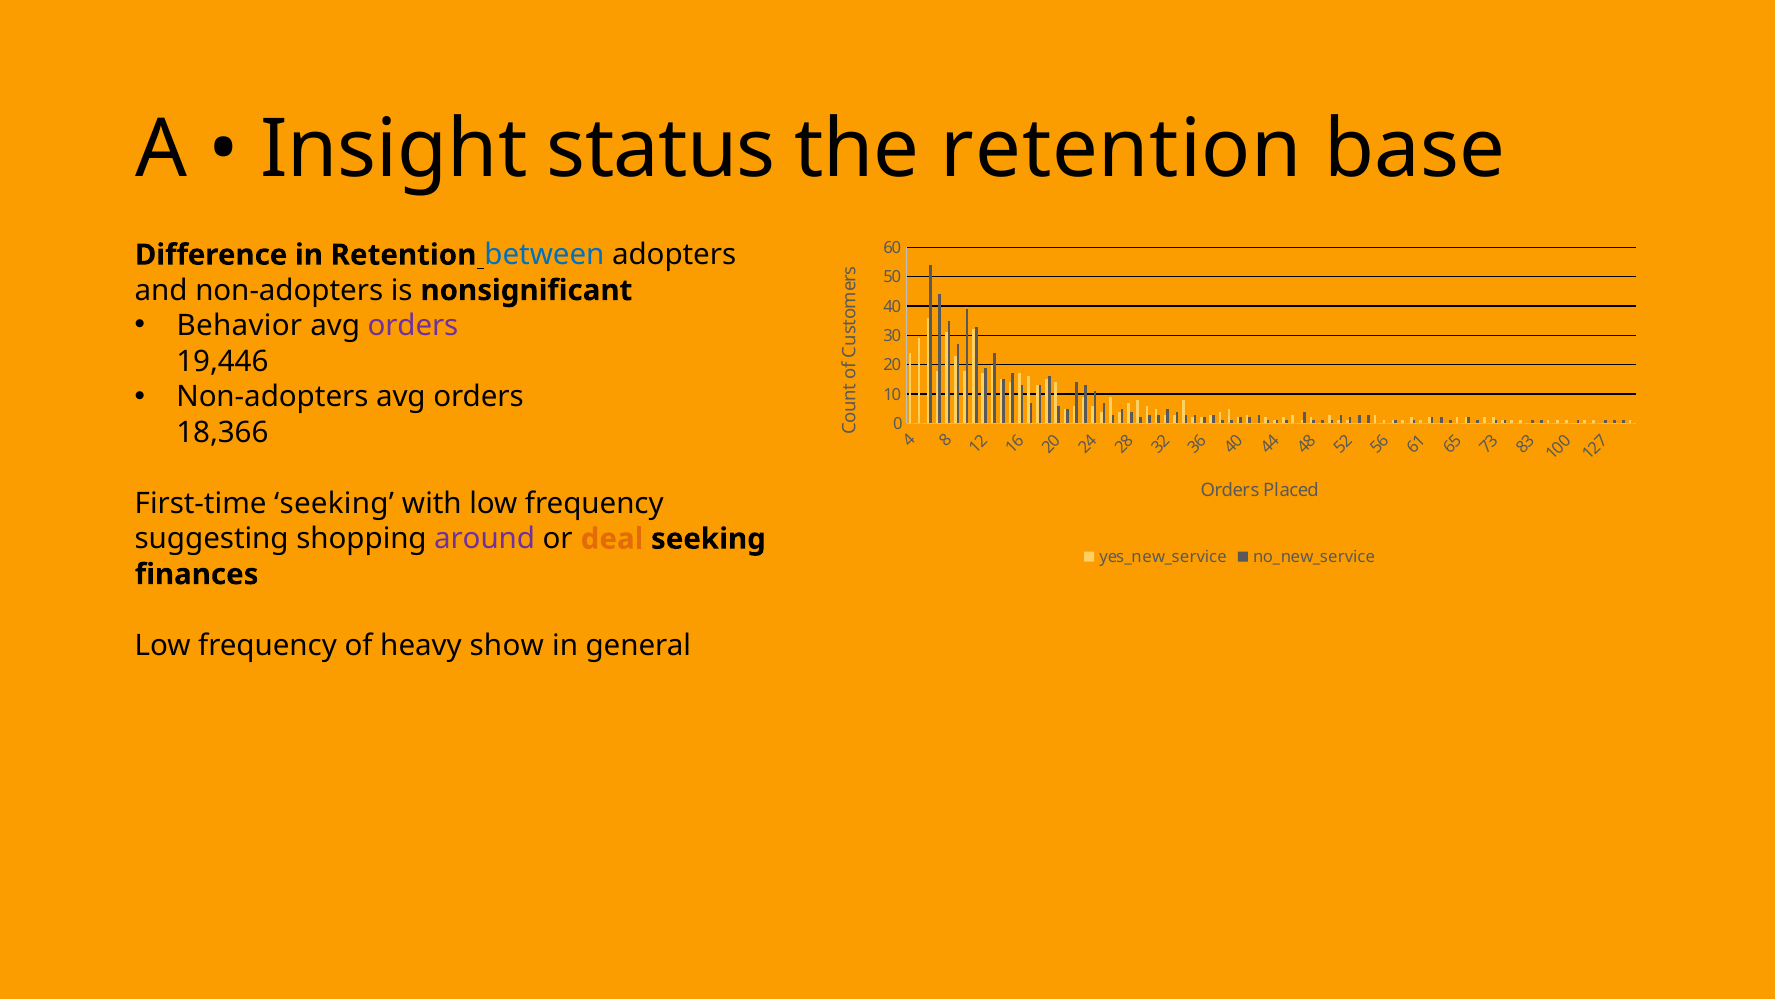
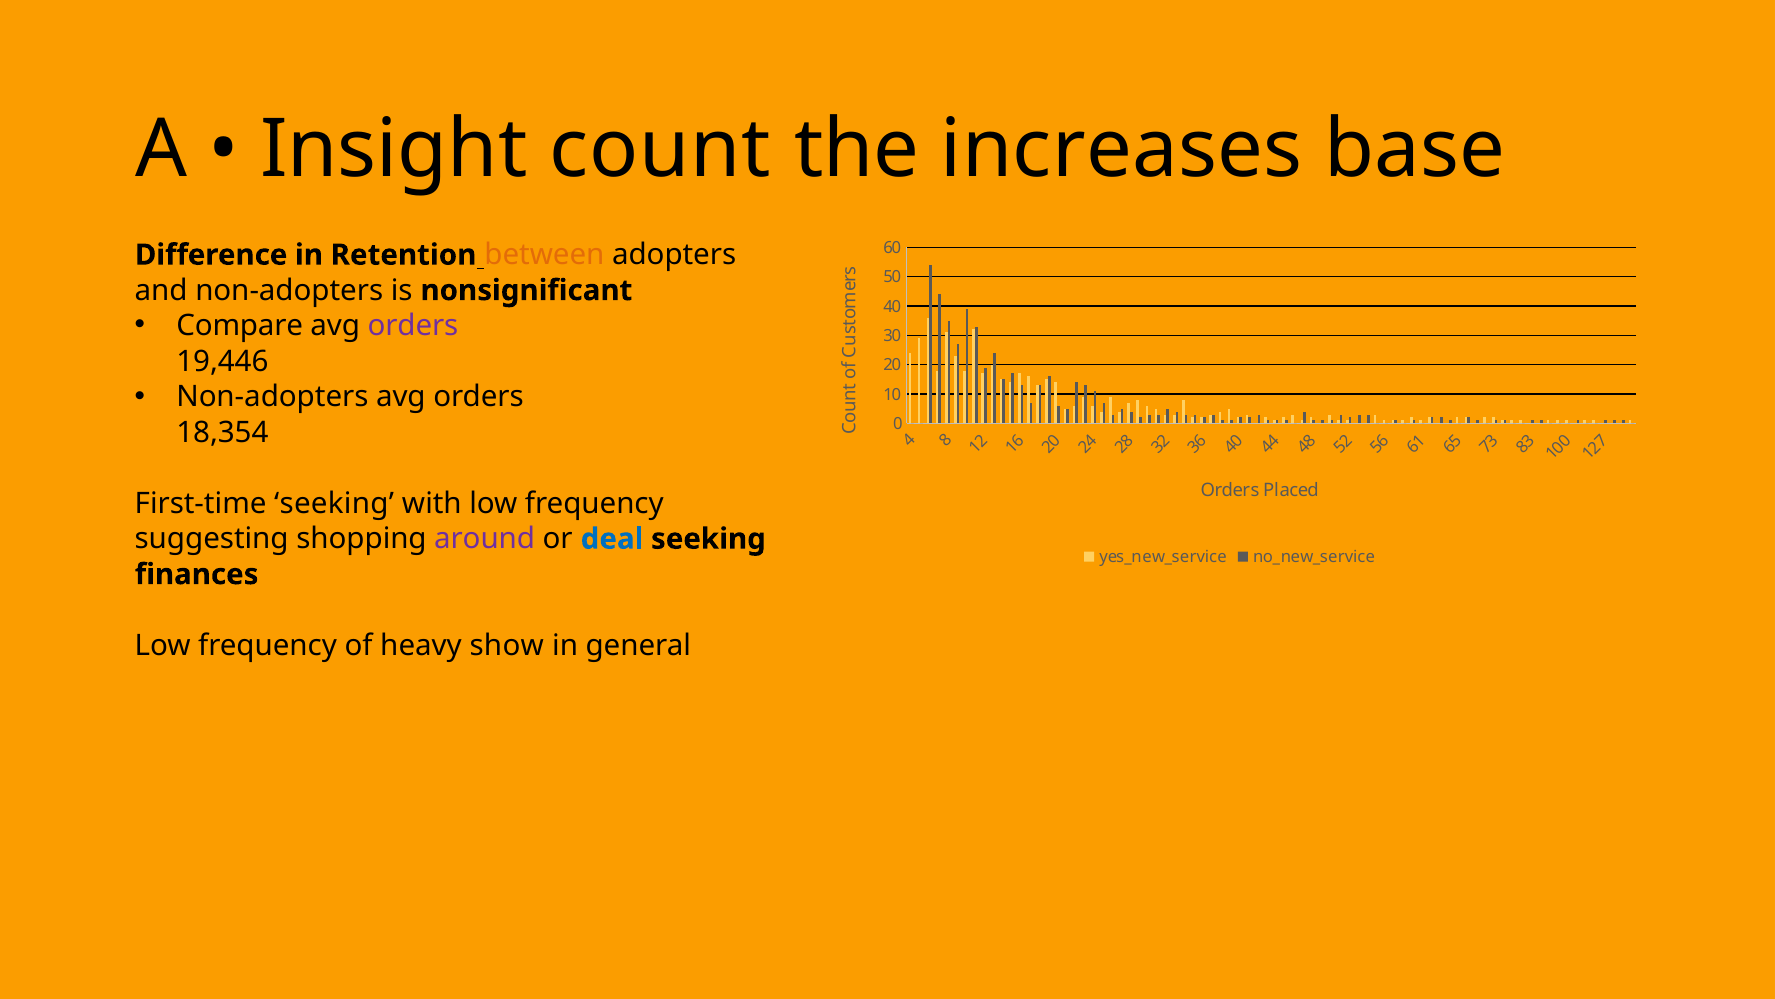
status: status -> count (660, 149)
the retention: retention -> increases (1122, 149)
between colour: blue -> orange (544, 255)
Behavior: Behavior -> Compare (240, 326)
18,366: 18,366 -> 18,354 (222, 432)
deal colour: orange -> blue (612, 539)
